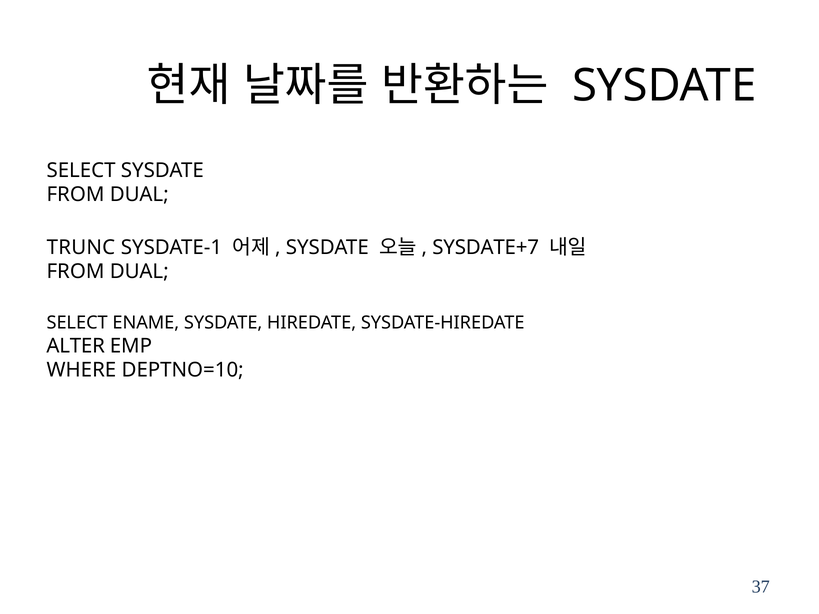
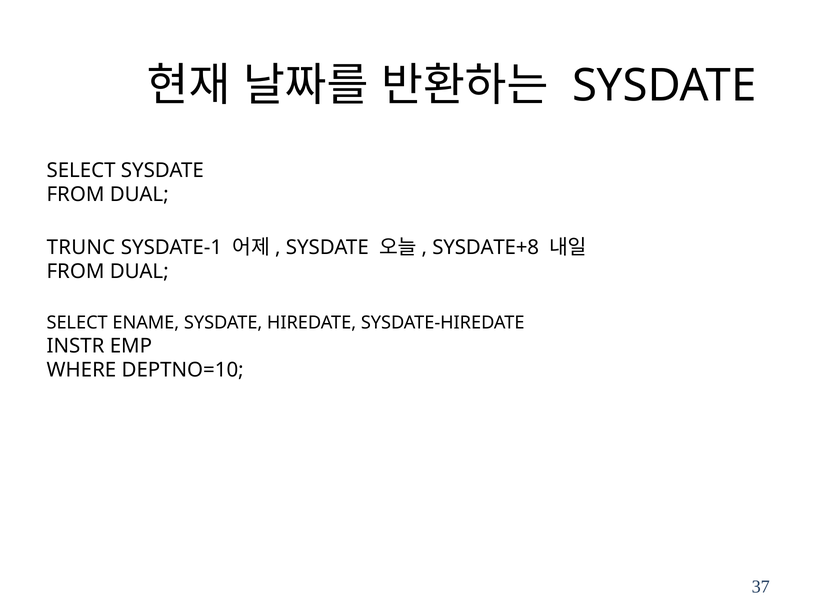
SYSDATE+7: SYSDATE+7 -> SYSDATE+8 (486, 248)
ALTER: ALTER -> INSTR (76, 346)
